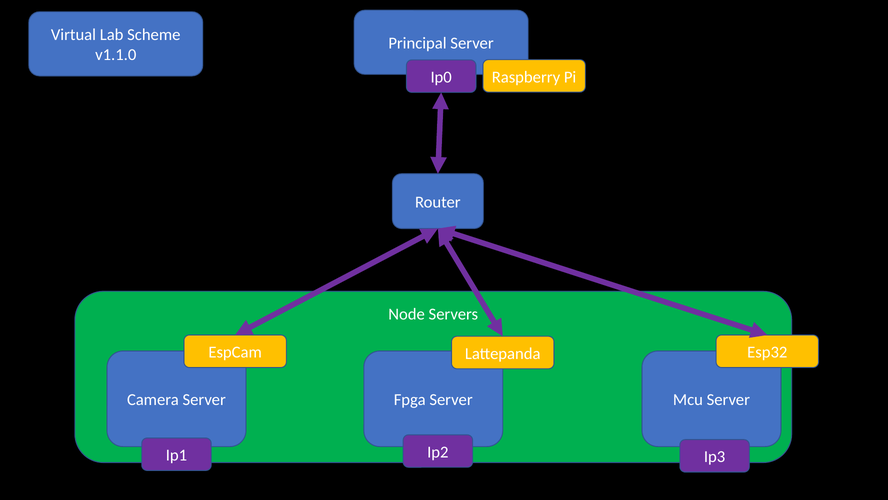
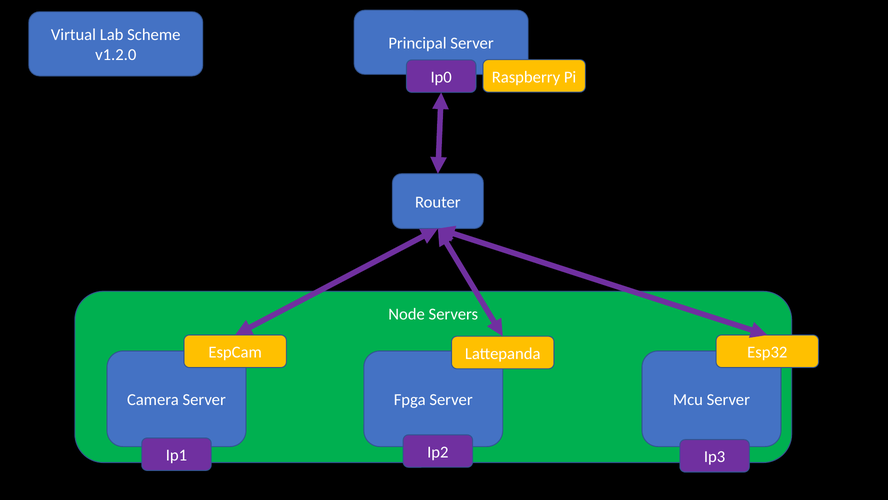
v1.1.0: v1.1.0 -> v1.2.0 (116, 55)
